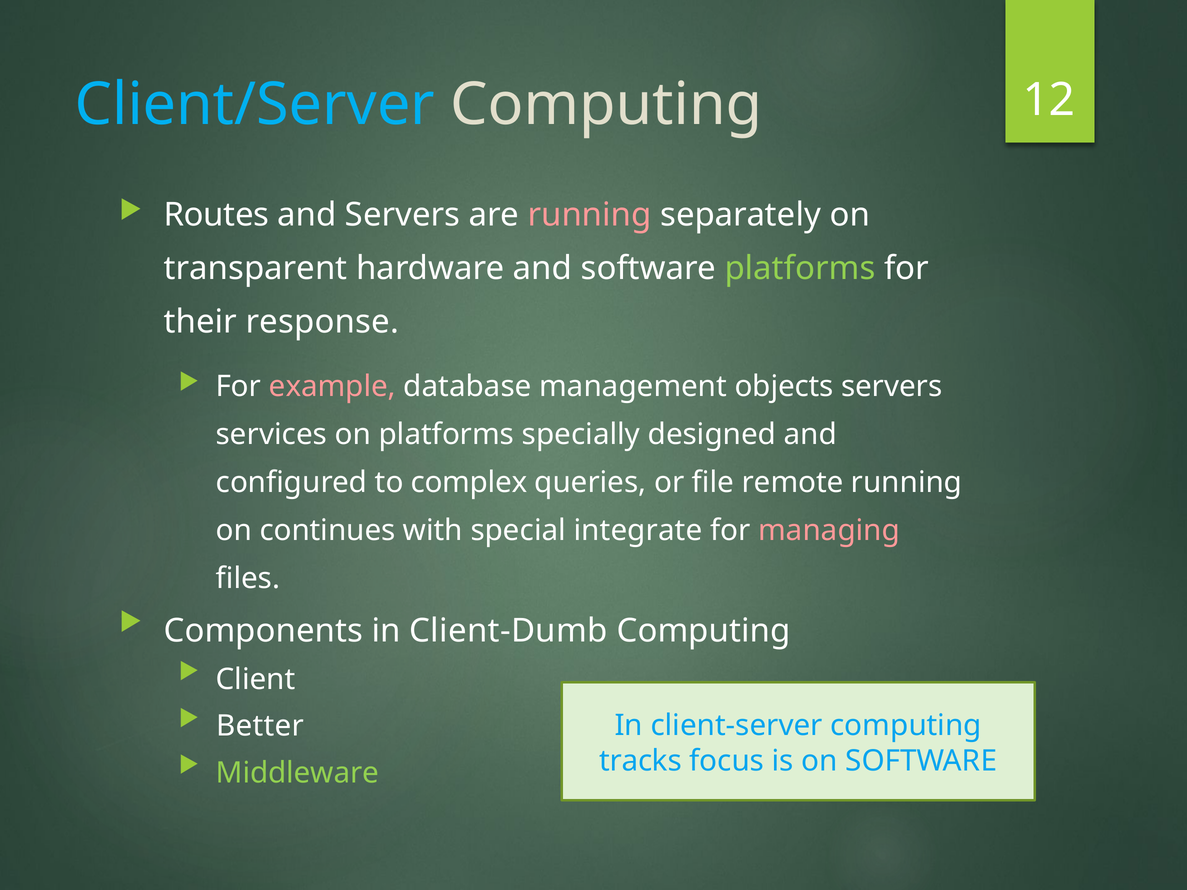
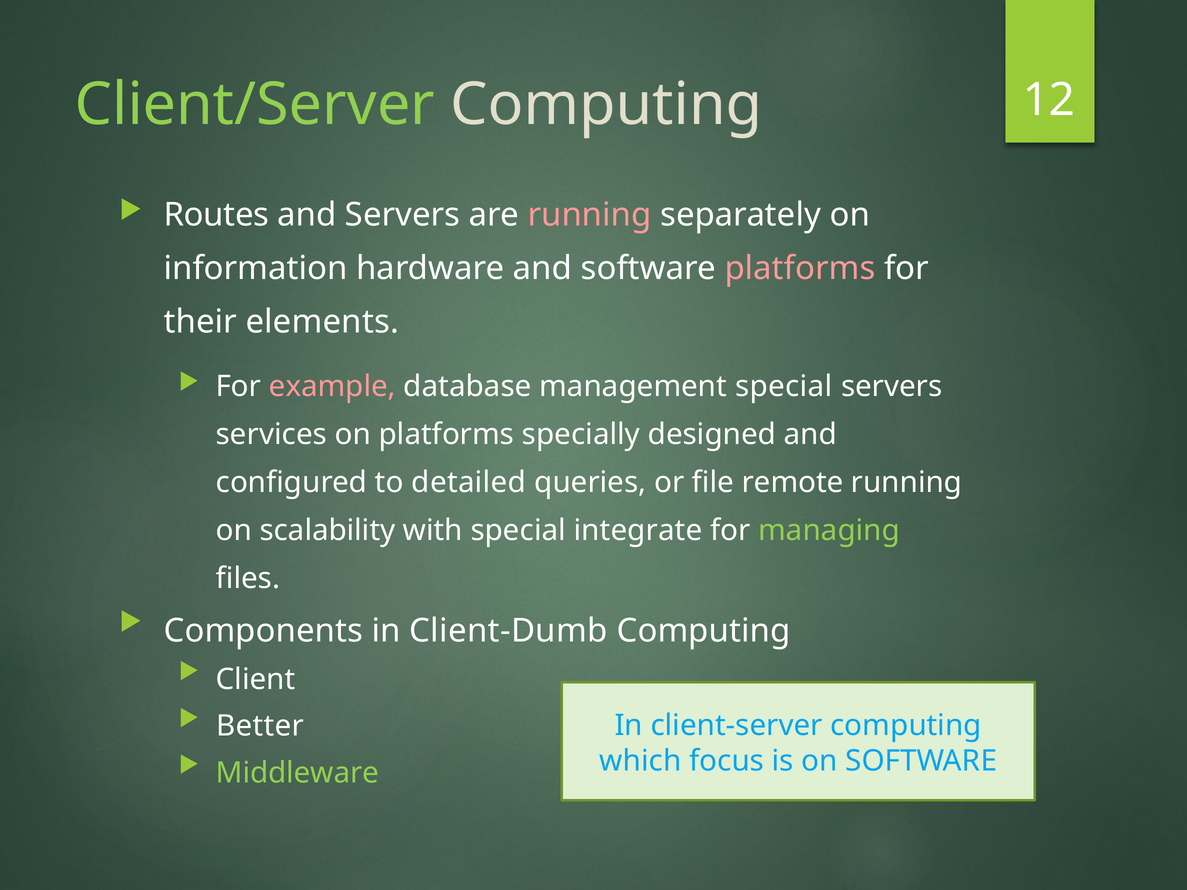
Client/Server colour: light blue -> light green (255, 104)
transparent: transparent -> information (256, 268)
platforms colour: light green -> pink (800, 268)
response: response -> elements (322, 322)
management objects: objects -> special (784, 386)
complex: complex -> detailed (469, 482)
continues: continues -> scalability (327, 531)
managing colour: pink -> light green (829, 531)
tracks: tracks -> which (640, 761)
